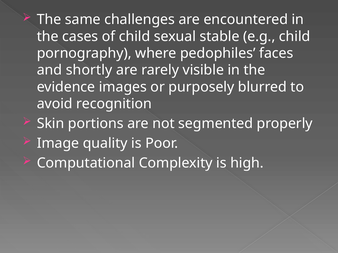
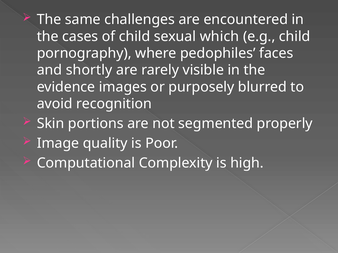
stable: stable -> which (219, 36)
